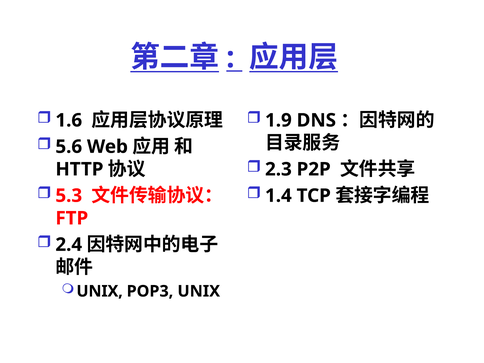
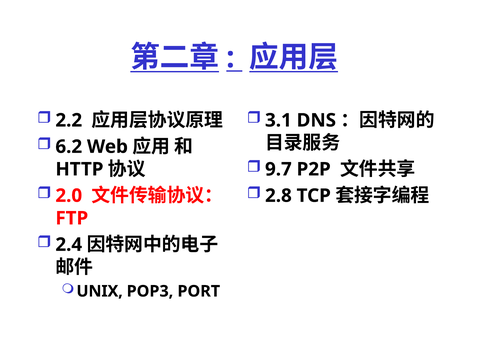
1.6: 1.6 -> 2.2 (69, 120)
1.9: 1.9 -> 3.1 (278, 120)
5.6: 5.6 -> 6.2 (69, 147)
2.3: 2.3 -> 9.7 (278, 169)
5.3: 5.3 -> 2.0 (69, 196)
1.4: 1.4 -> 2.8 (278, 196)
POP3 UNIX: UNIX -> PORT (199, 291)
